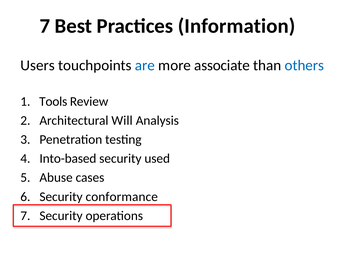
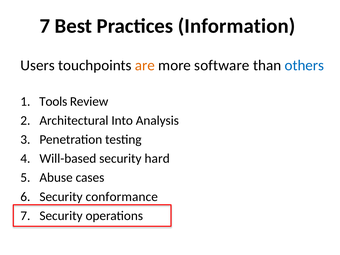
are colour: blue -> orange (145, 65)
associate: associate -> software (222, 65)
Will: Will -> Into (122, 120)
Into-based: Into-based -> Will-based (68, 159)
used: used -> hard (157, 159)
